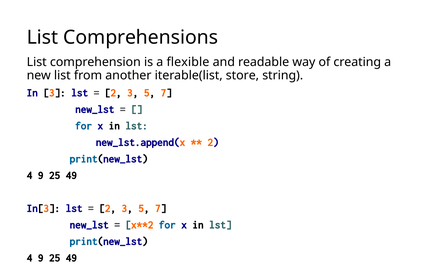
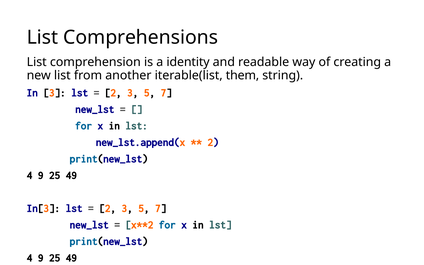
flexible: flexible -> identity (188, 62)
store: store -> them (242, 75)
